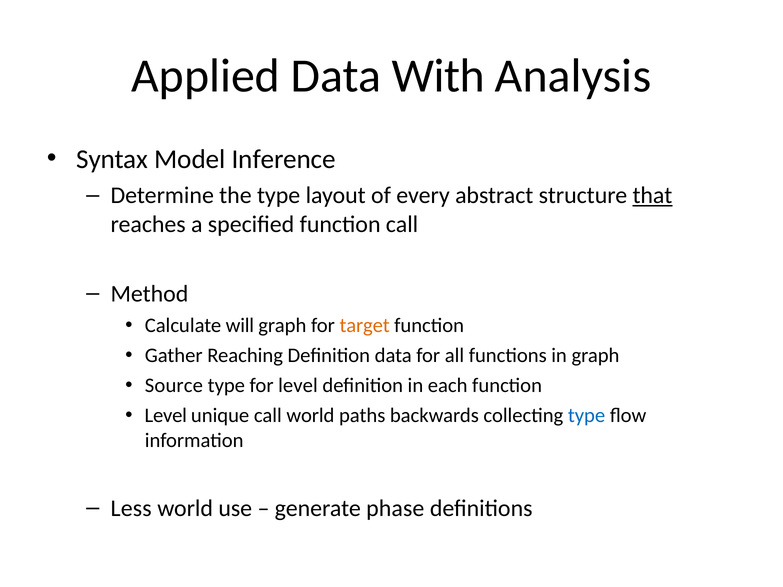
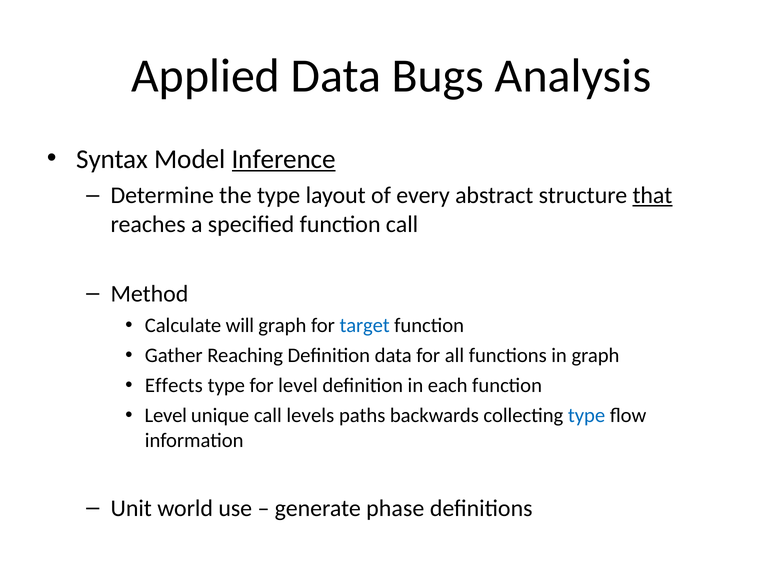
With: With -> Bugs (438, 76)
Inference underline: none -> present (284, 159)
target colour: orange -> blue (365, 326)
Source: Source -> Effects (174, 386)
call world: world -> levels (310, 416)
Less: Less -> Unit (131, 508)
